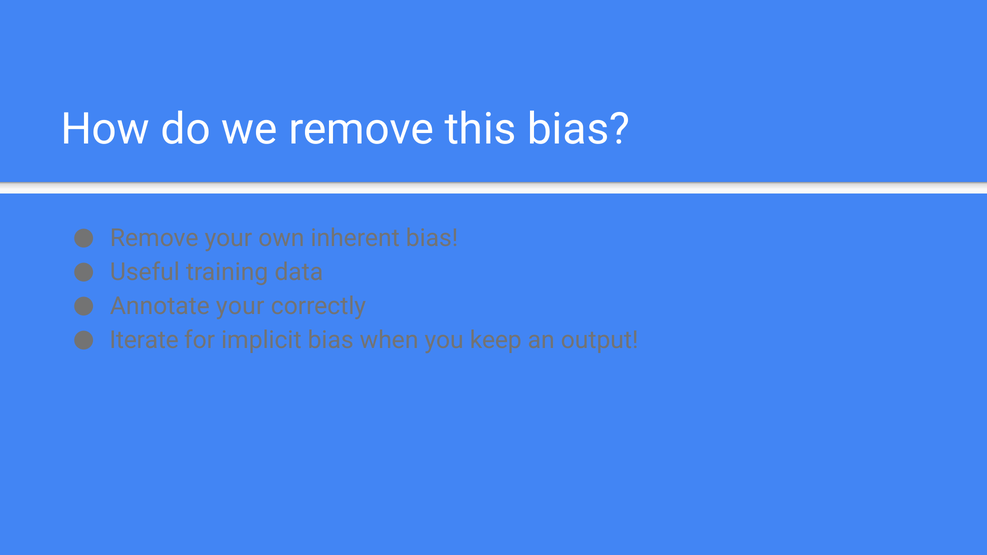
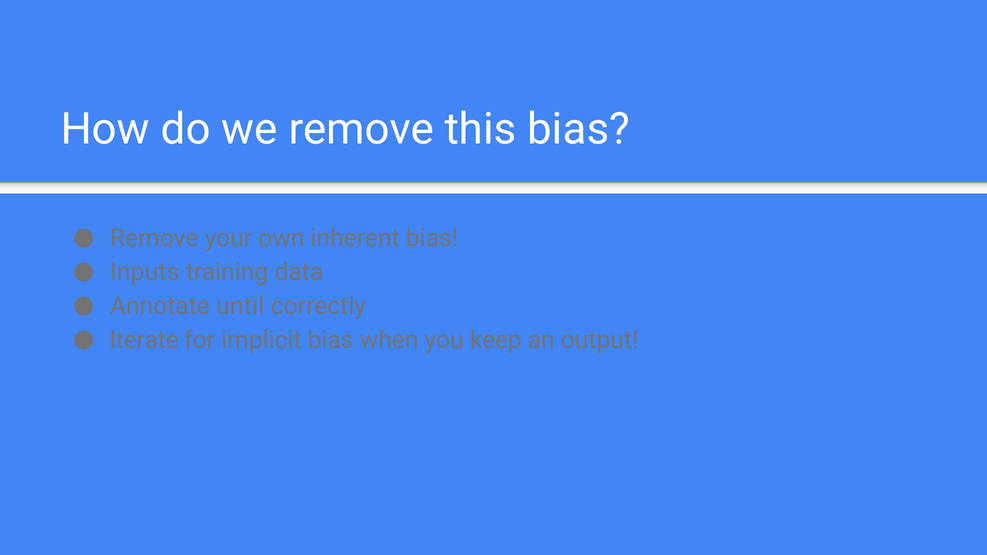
Useful: Useful -> Inputs (145, 272)
Annotate your: your -> until (240, 306)
